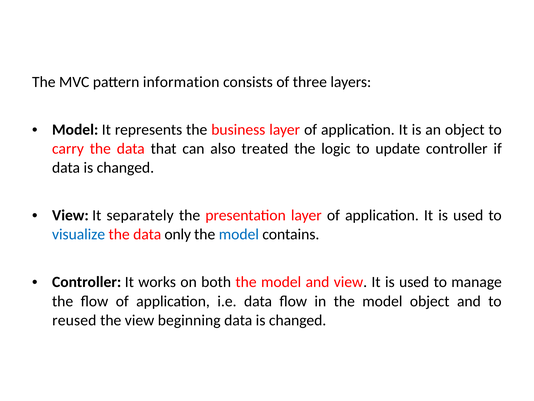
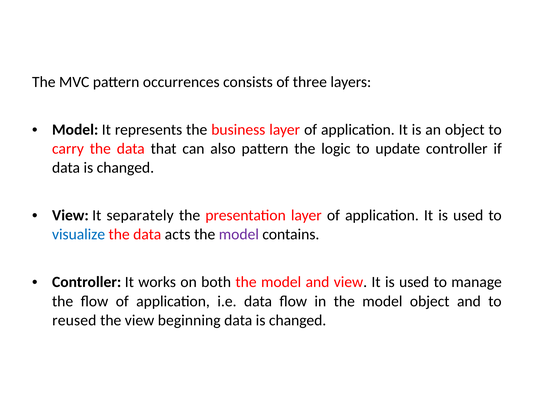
information: information -> occurrences (181, 82)
also treated: treated -> pattern (265, 148)
only: only -> acts (178, 234)
model colour: blue -> purple (239, 234)
